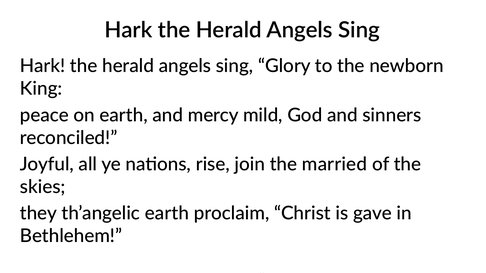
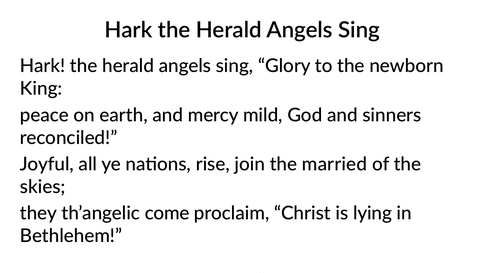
th’angelic earth: earth -> come (167, 214)
gave: gave -> lying (372, 214)
